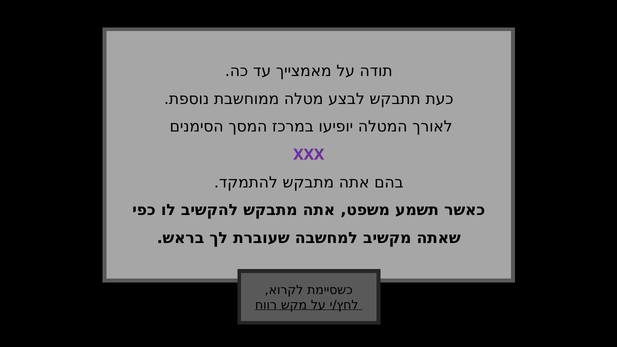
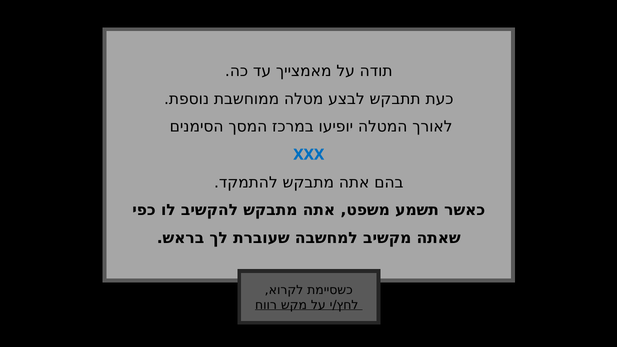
XXX colour: purple -> blue (309, 155)
